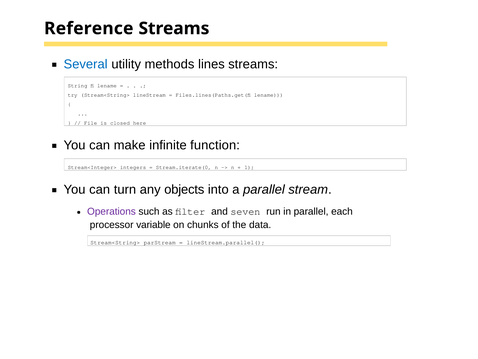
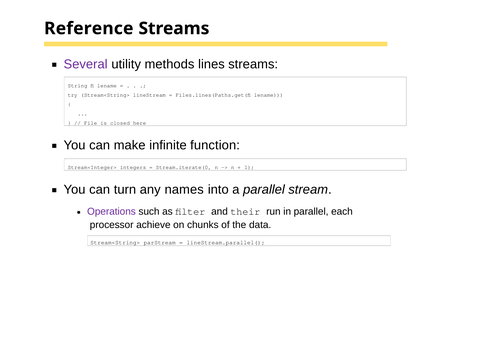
Several colour: blue -> purple (86, 64)
objects: objects -> names (184, 189)
seven: seven -> their (245, 211)
variable: variable -> achieve (153, 225)
